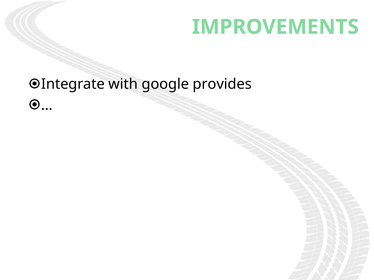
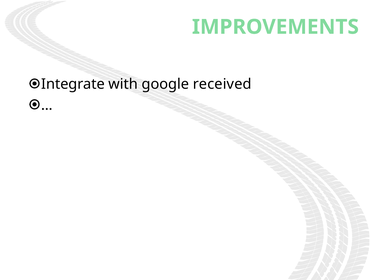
provides: provides -> received (222, 84)
